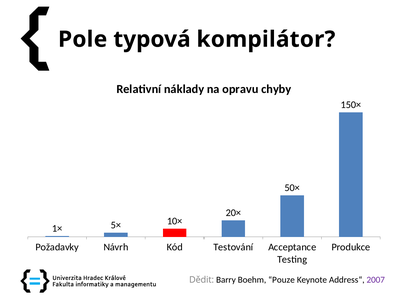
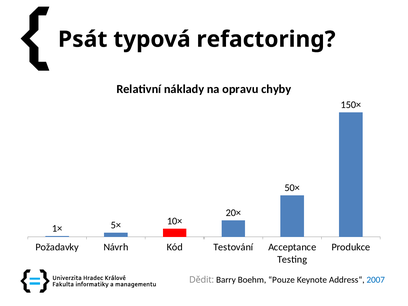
Pole: Pole -> Psát (83, 39)
kompilátor: kompilátor -> refactoring (266, 39)
2007 colour: purple -> blue (376, 280)
